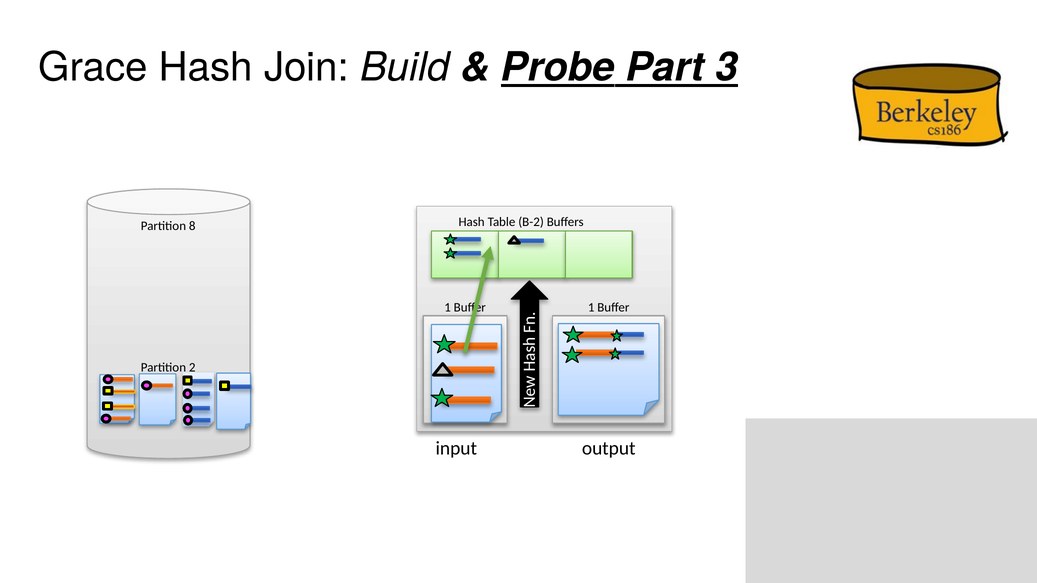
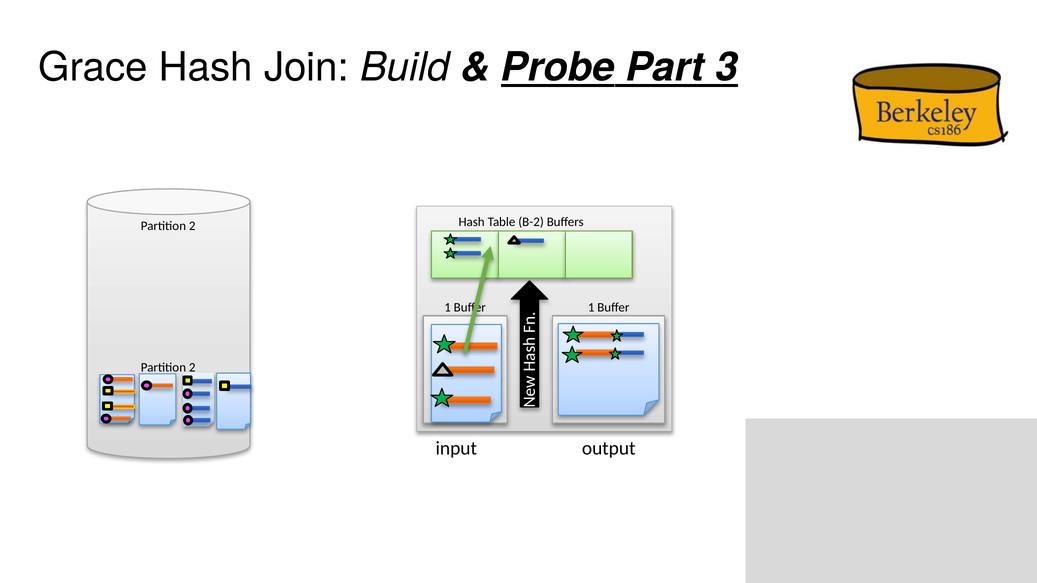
8: 8 -> 2 (192, 226)
